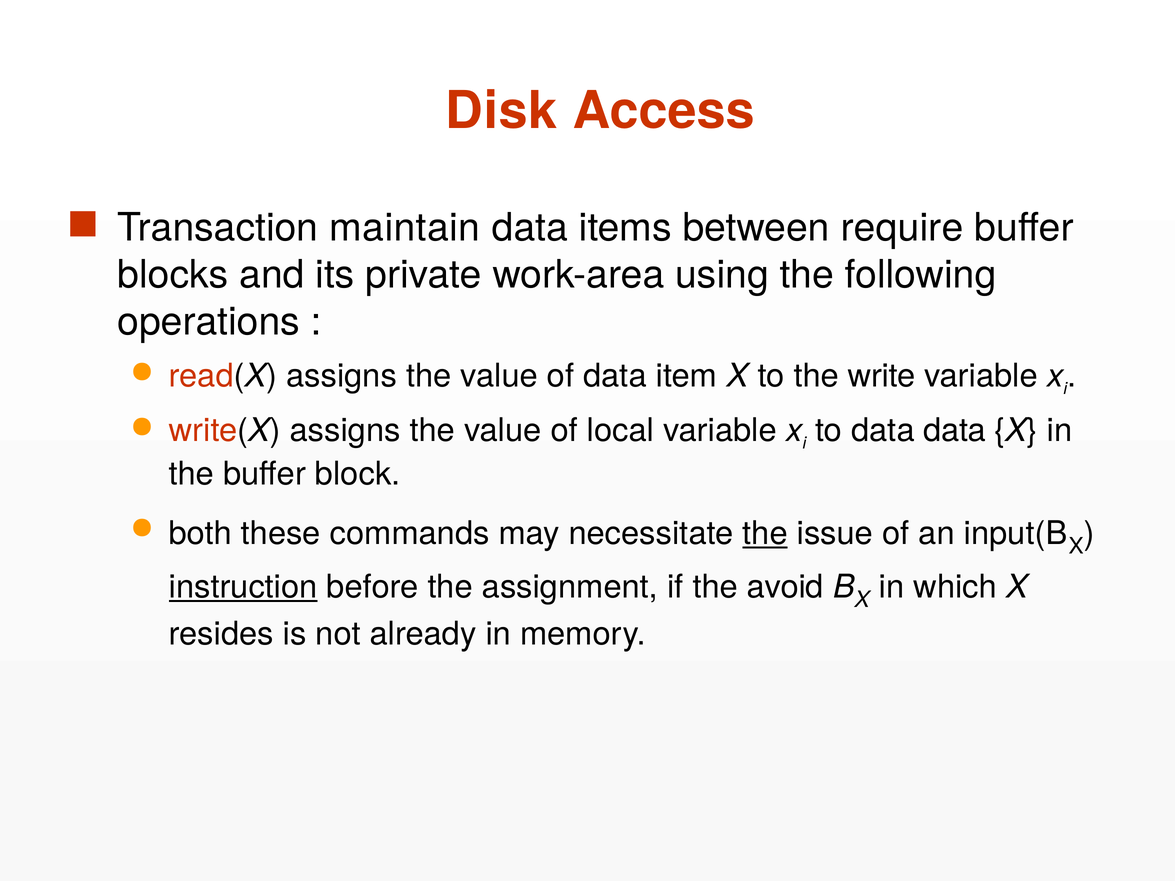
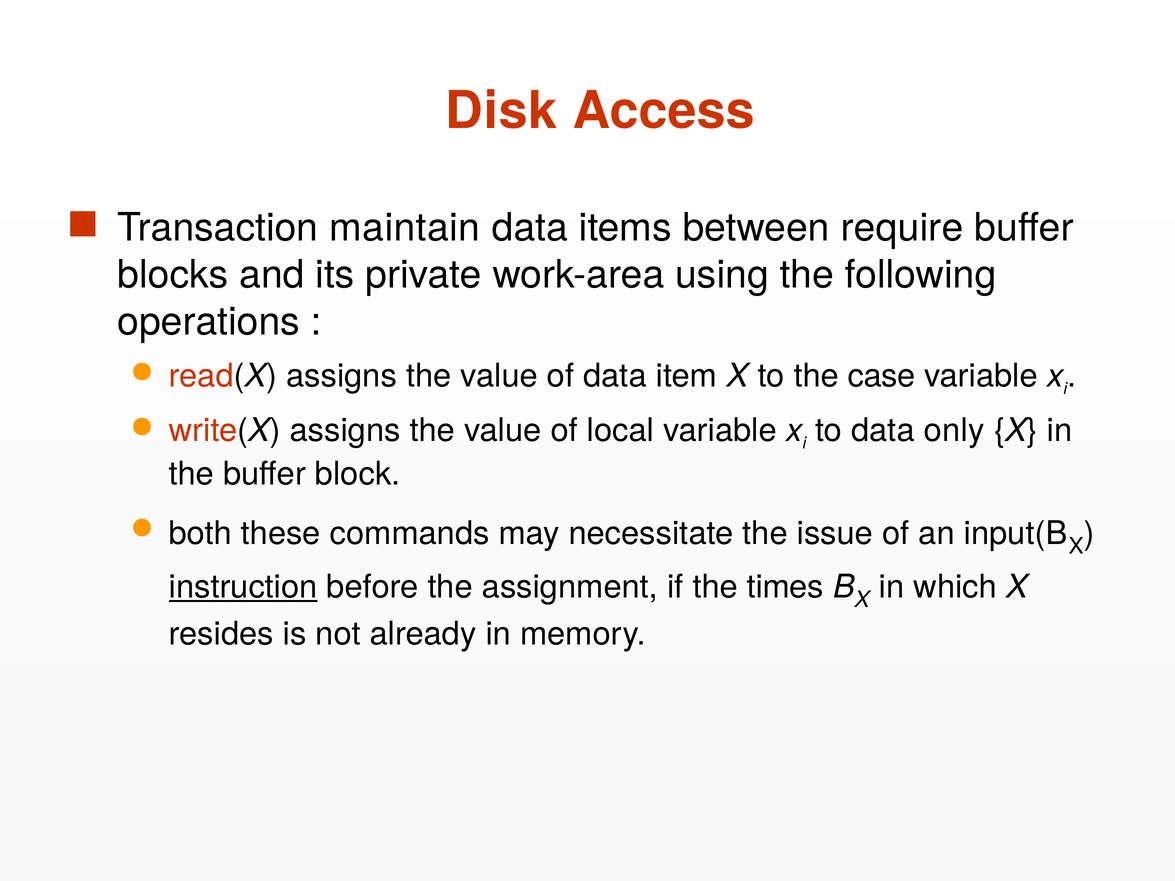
write: write -> case (882, 376)
data data: data -> only (954, 431)
the underline: present -> none (765, 534)
avoid: avoid -> times (785, 587)
